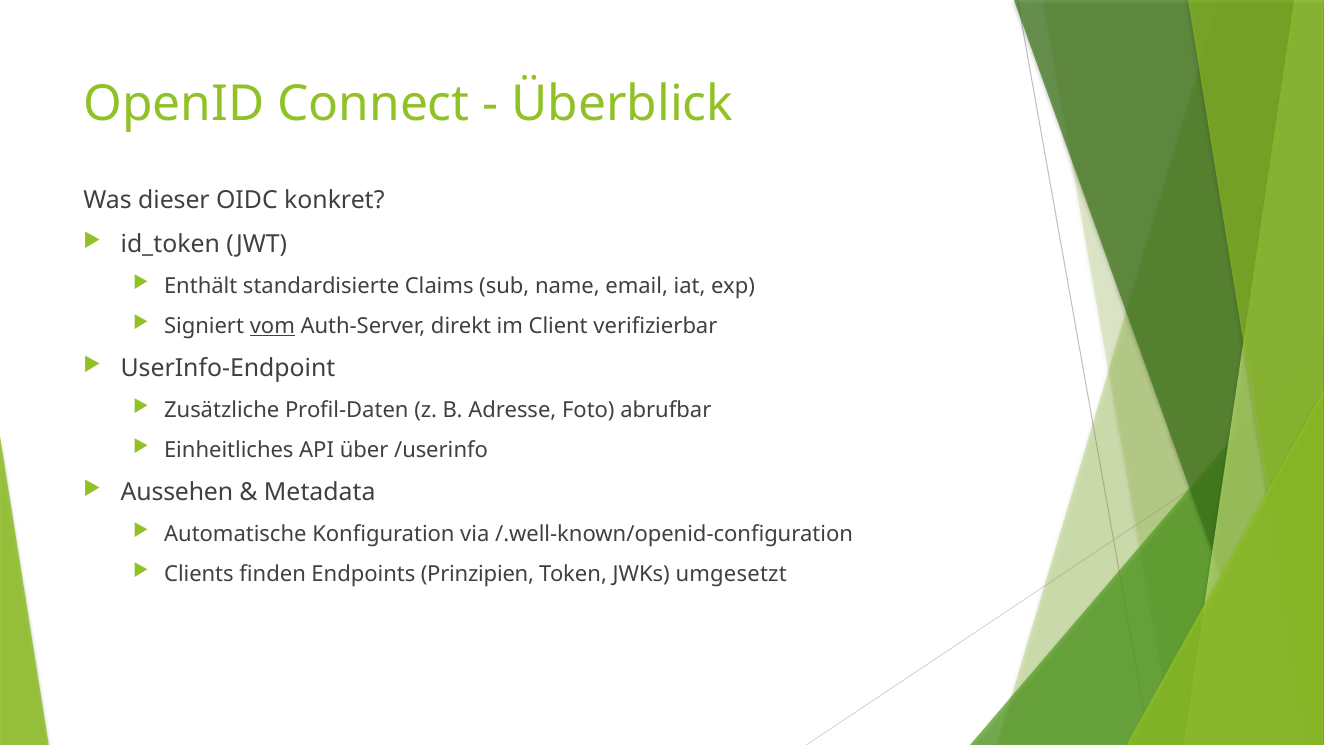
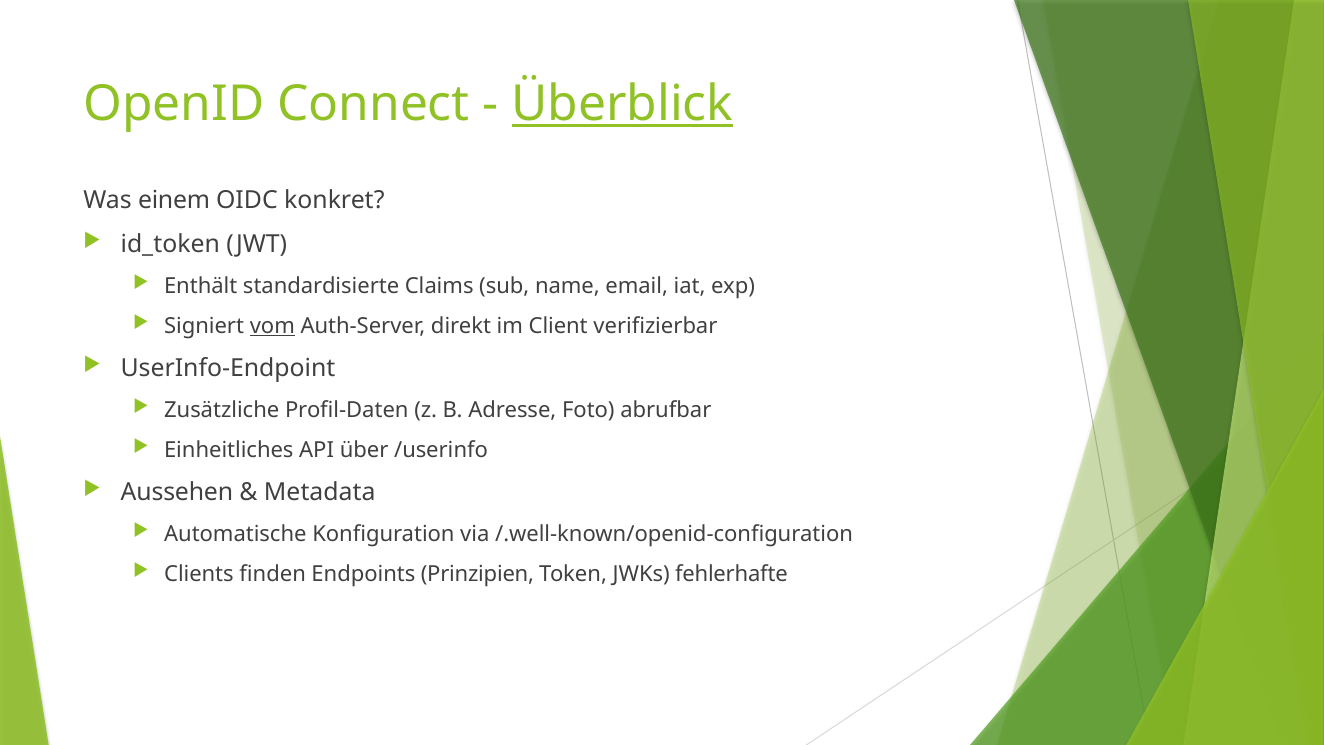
Überblick underline: none -> present (622, 104)
dieser: dieser -> einem (174, 200)
umgesetzt: umgesetzt -> fehlerhafte (731, 574)
